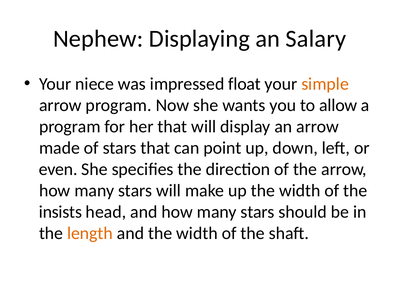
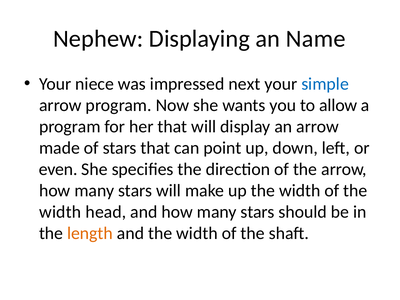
Salary: Salary -> Name (316, 39)
float: float -> next (244, 84)
simple colour: orange -> blue (325, 84)
insists: insists -> width (60, 212)
